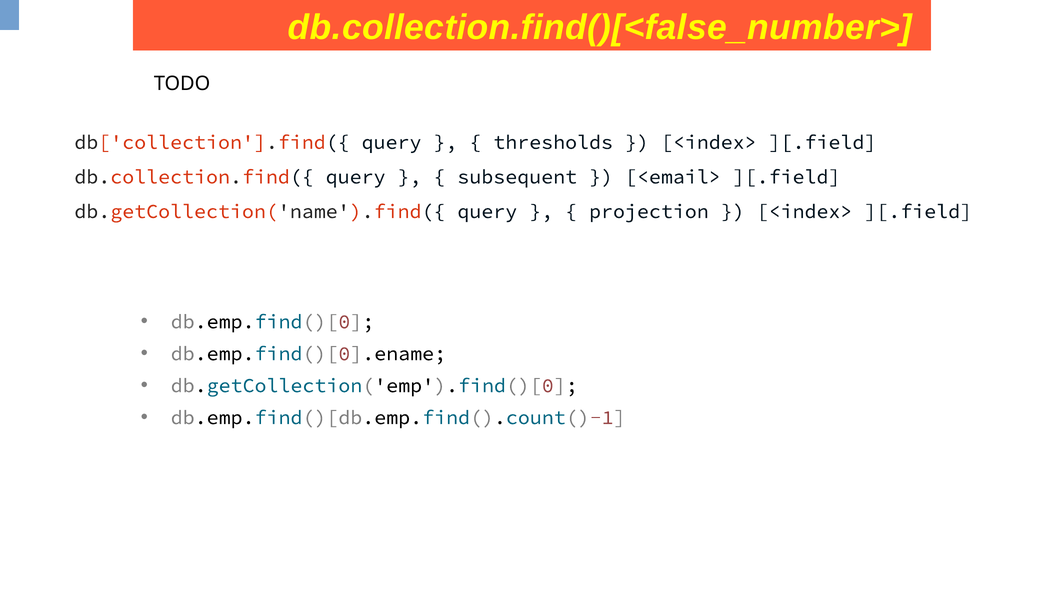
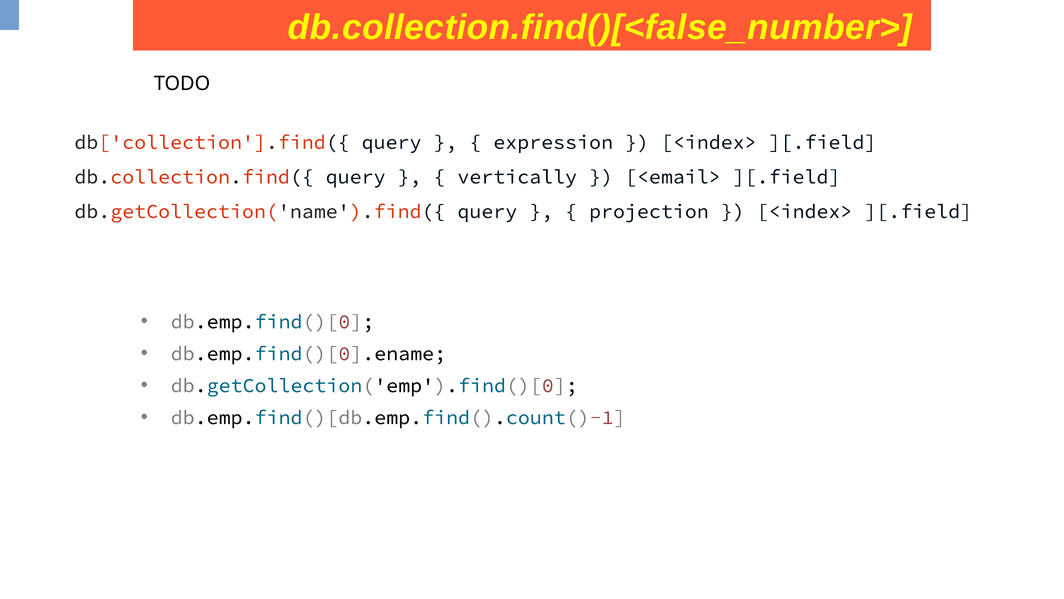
thresholds: thresholds -> expression (553, 142)
subsequent: subsequent -> vertically (517, 177)
